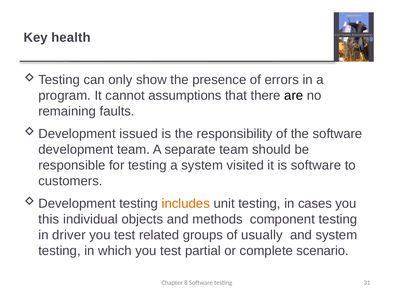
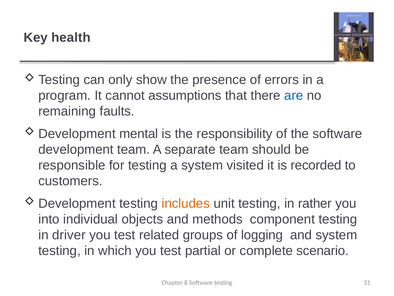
are colour: black -> blue (294, 95)
issued: issued -> mental (139, 134)
is software: software -> recorded (316, 165)
cases: cases -> rather (315, 203)
this: this -> into (49, 219)
usually: usually -> logging (262, 235)
